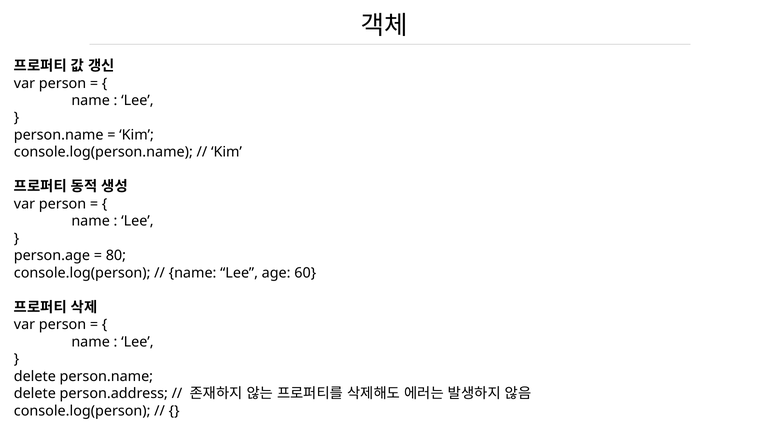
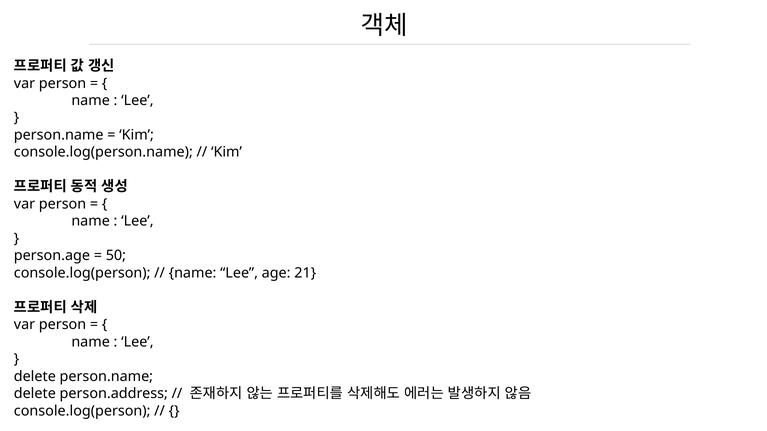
80: 80 -> 50 (116, 256)
60: 60 -> 21 (305, 273)
